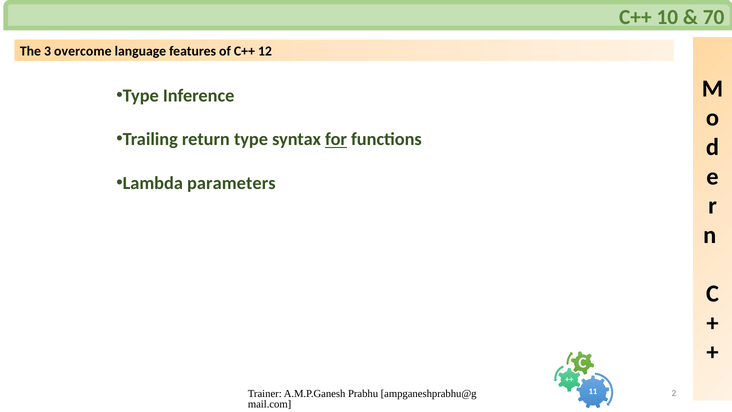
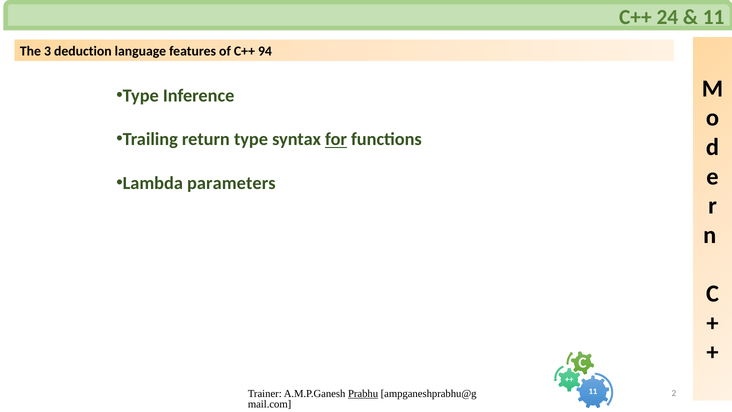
10: 10 -> 24 (667, 17)
70: 70 -> 11 (714, 17)
overcome: overcome -> deduction (83, 51)
12: 12 -> 94 (265, 51)
Prabhu underline: none -> present (363, 393)
